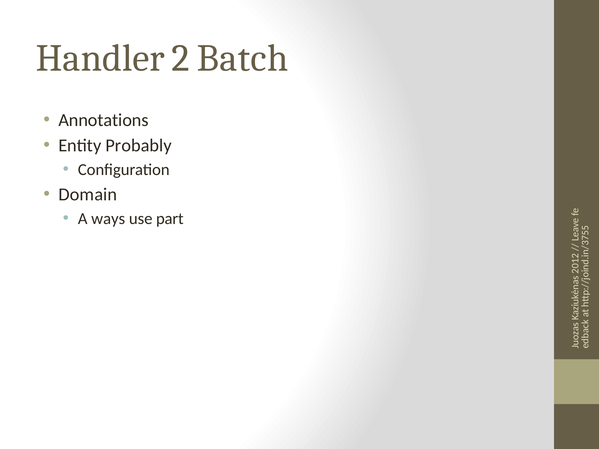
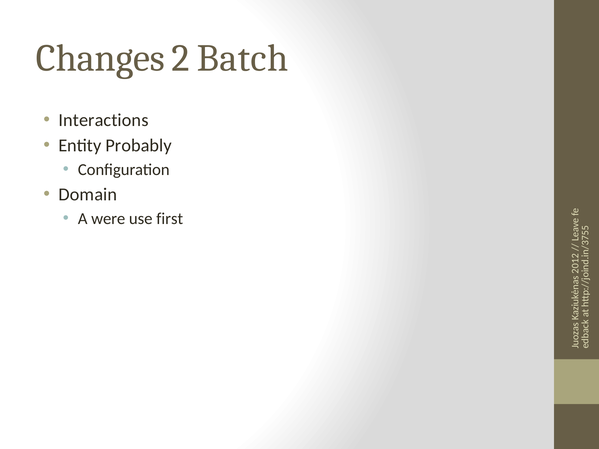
Handler: Handler -> Changes (100, 58)
Annotations: Annotations -> Interactions (103, 120)
ways: ways -> were (108, 219)
part: part -> first (170, 219)
